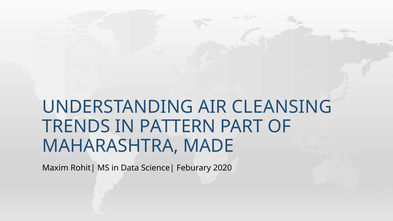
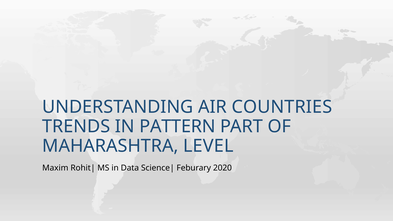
CLEANSING: CLEANSING -> COUNTRIES (282, 107)
MADE: MADE -> LEVEL (208, 146)
